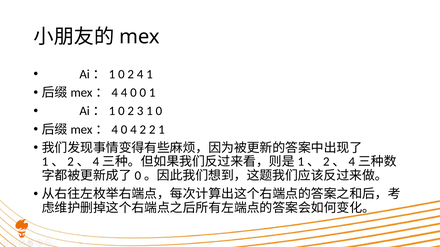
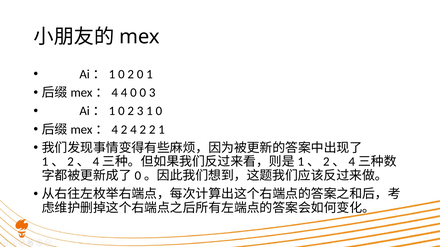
2 4: 4 -> 0 (140, 74)
0 1: 1 -> 3 (152, 93)
0: 0 -> 2 (124, 130)
